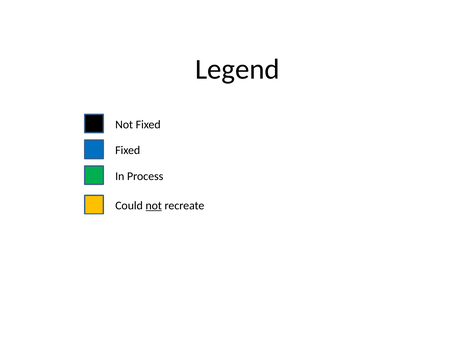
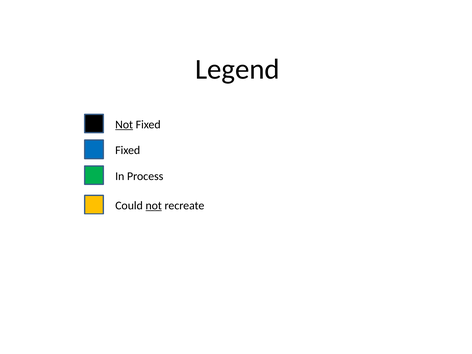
Not underline: none -> present (124, 125)
